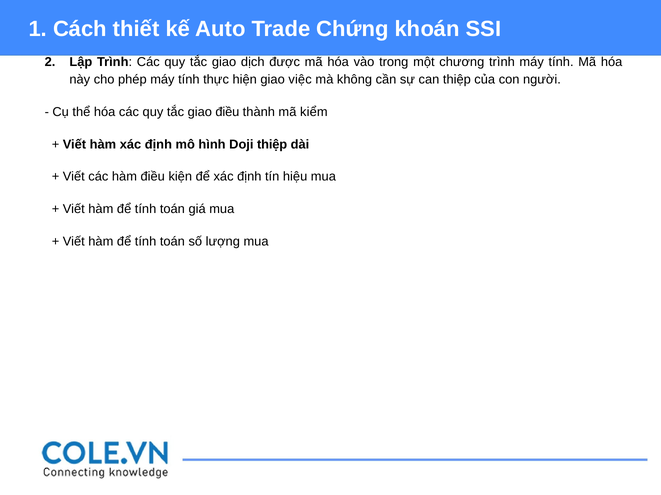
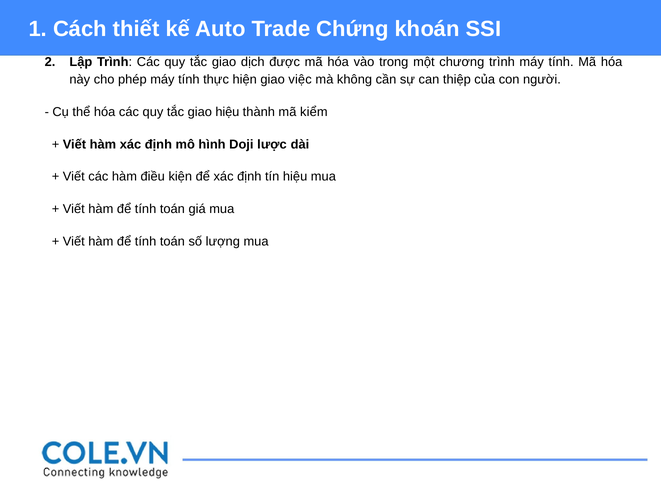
giao điều: điều -> hiệu (227, 112)
Doji thiệp: thiệp -> lược (272, 145)
